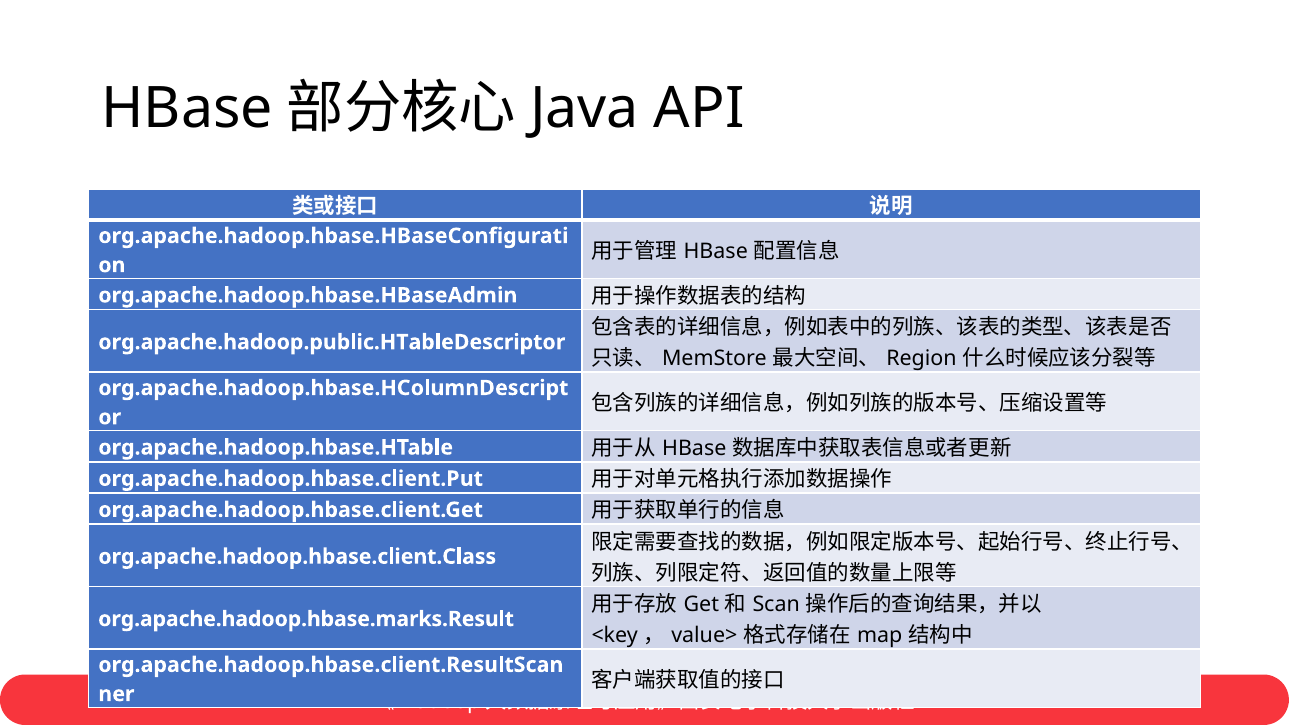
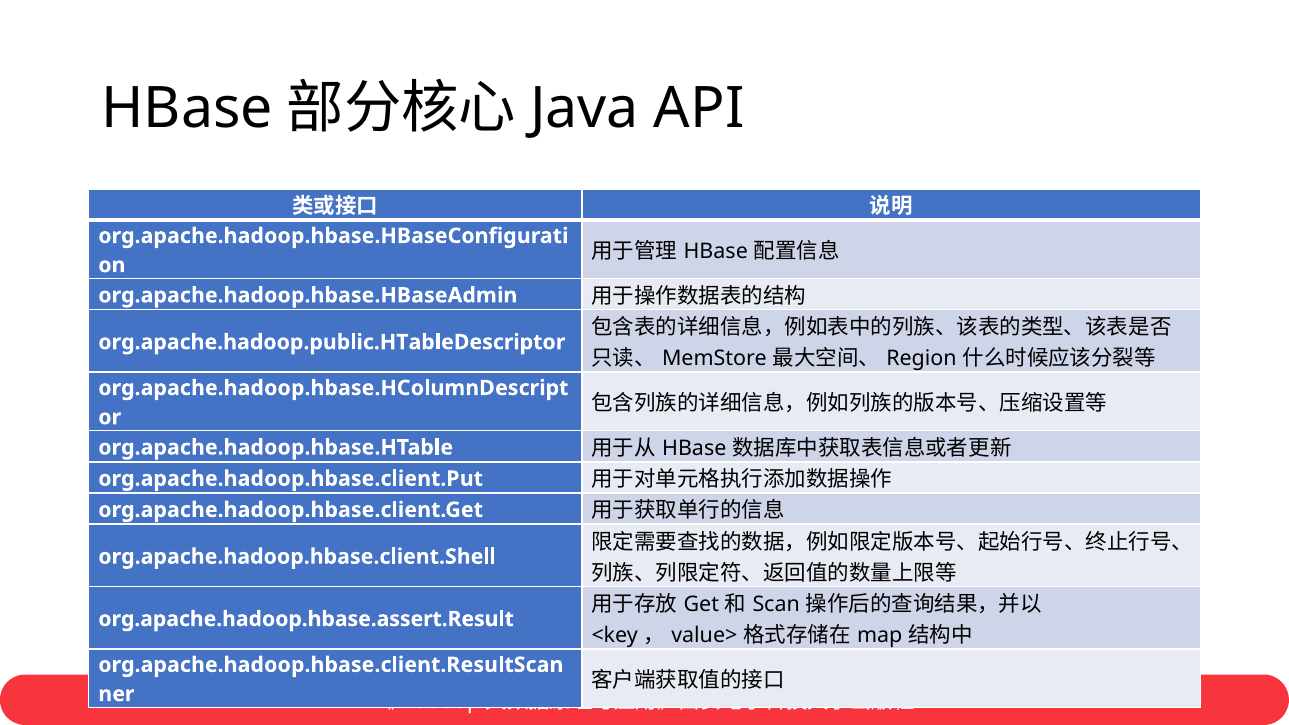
org.apache.hadoop.hbase.client.Class: org.apache.hadoop.hbase.client.Class -> org.apache.hadoop.hbase.client.Shell (297, 557)
org.apache.hadoop.hbase.marks.Result: org.apache.hadoop.hbase.marks.Result -> org.apache.hadoop.hbase.assert.Result (306, 619)
